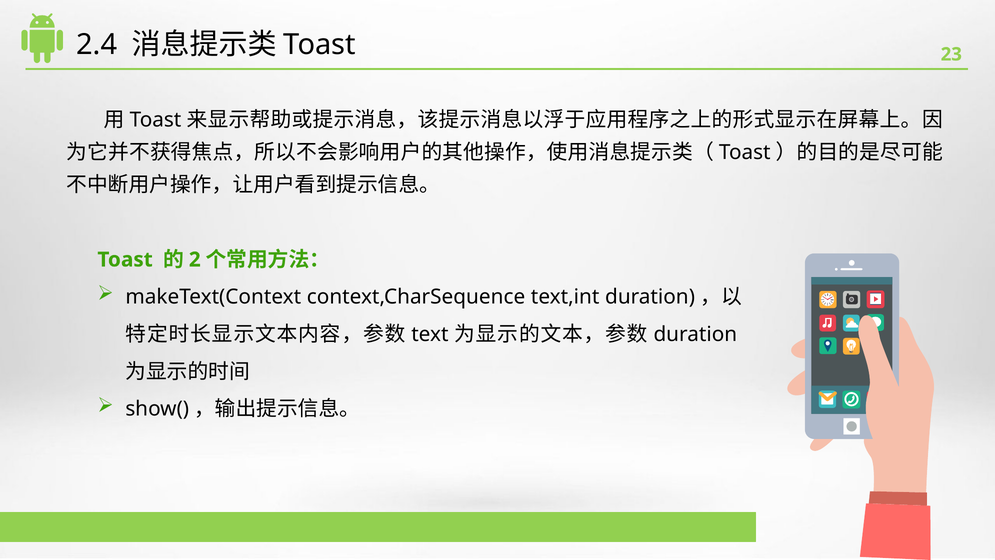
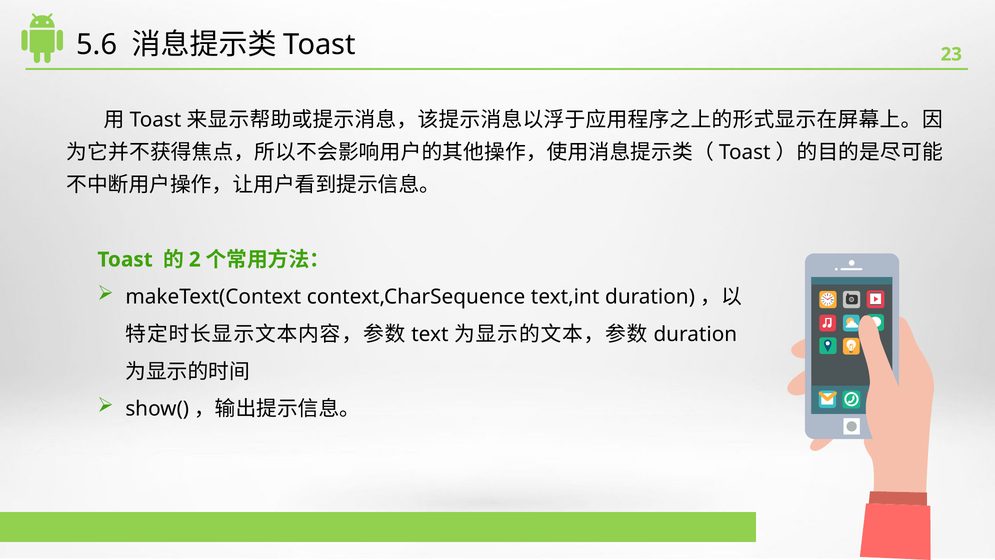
2.4: 2.4 -> 5.6 (97, 45)
